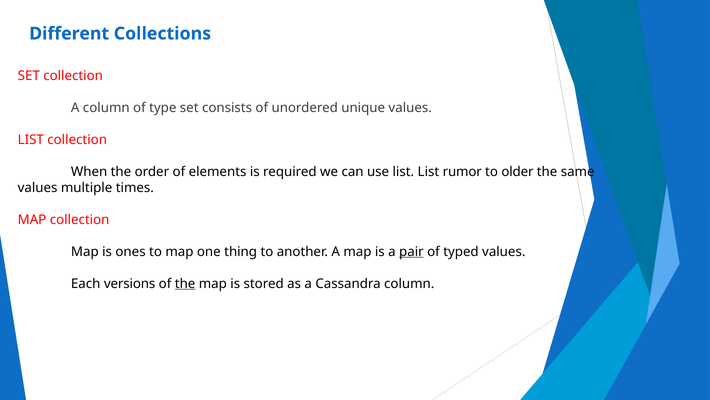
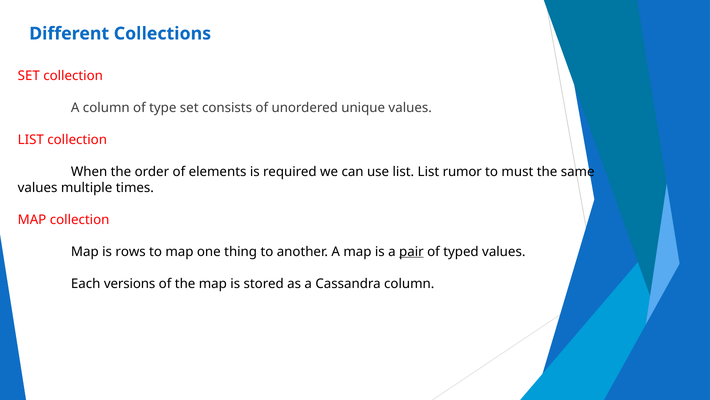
older: older -> must (517, 171)
ones: ones -> rows (131, 251)
the underline: present -> none (185, 283)
